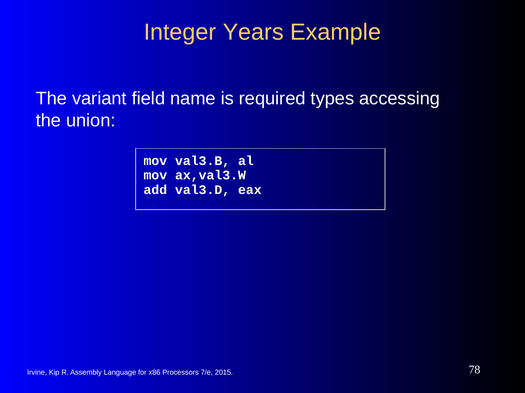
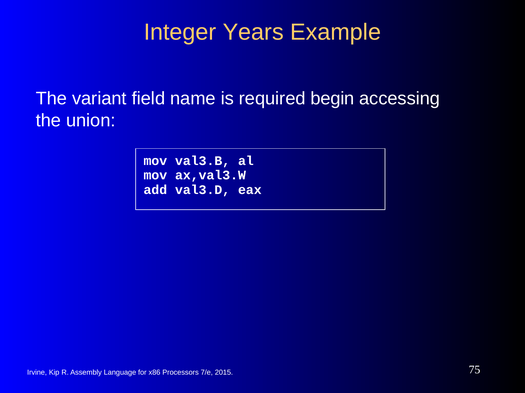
types: types -> begin (332, 99)
78: 78 -> 75 (475, 370)
